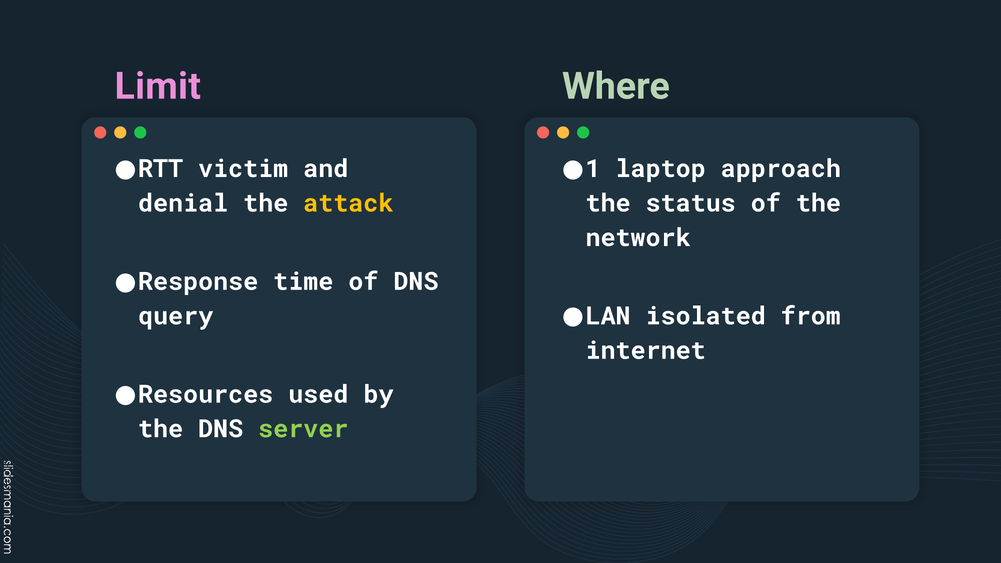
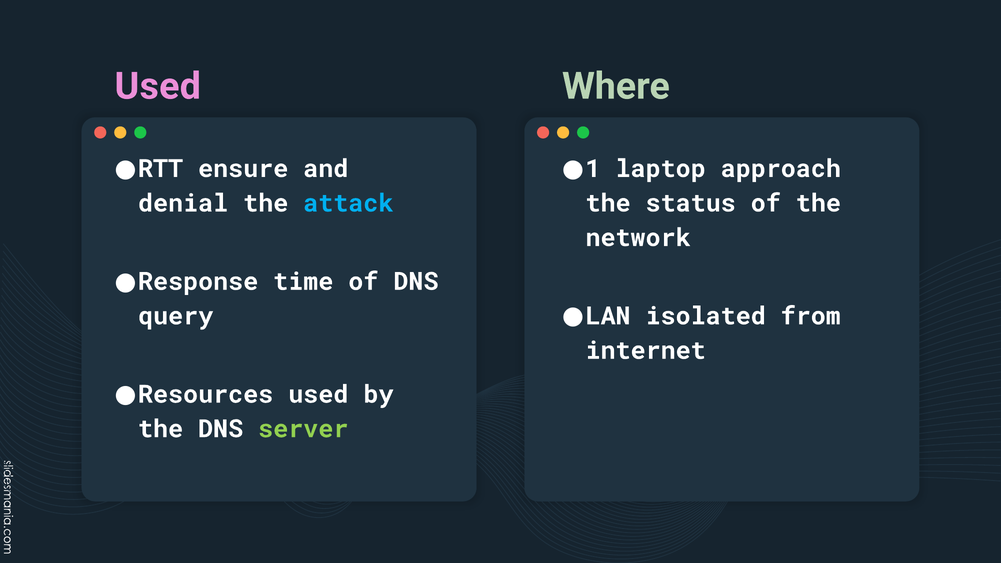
Limit: Limit -> Used (158, 86)
victim: victim -> ensure (243, 169)
attack colour: yellow -> light blue (348, 203)
